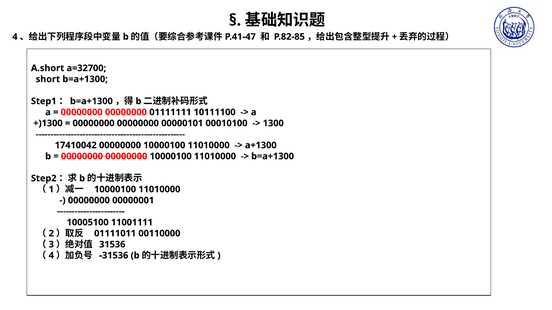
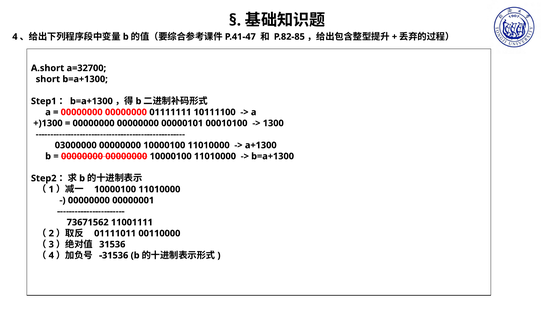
17410042: 17410042 -> 03000000 (76, 145)
10005100: 10005100 -> 73671562 (88, 223)
